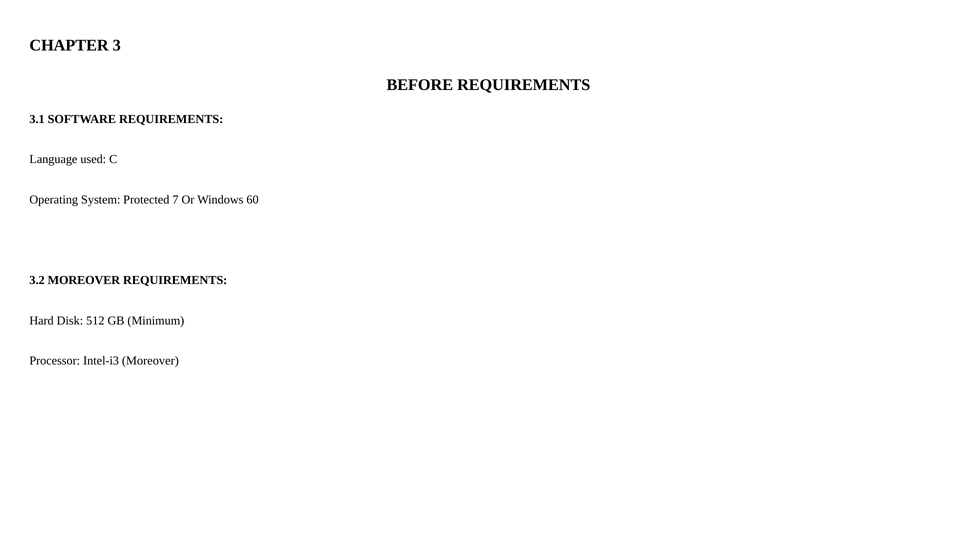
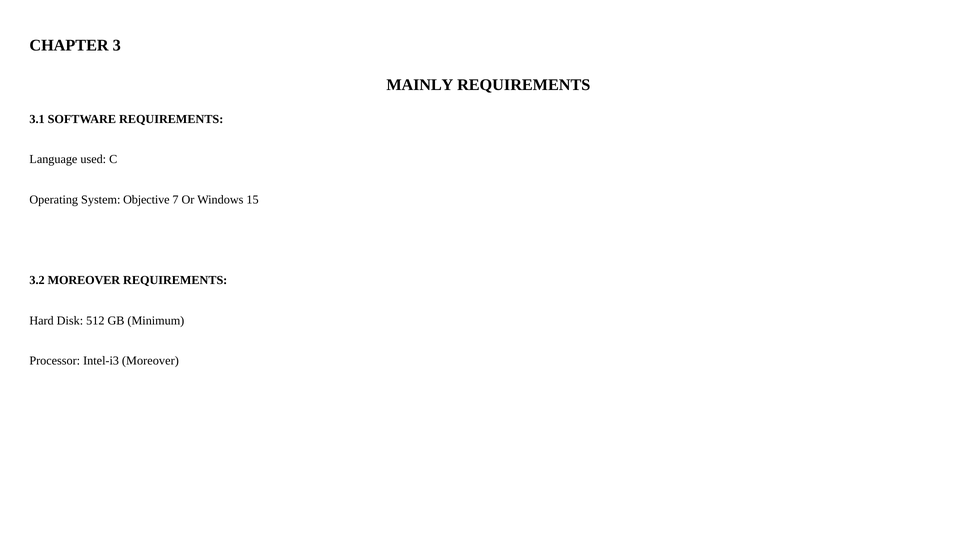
BEFORE: BEFORE -> MAINLY (420, 85)
Protected: Protected -> Objective (146, 200)
60: 60 -> 15 (253, 200)
